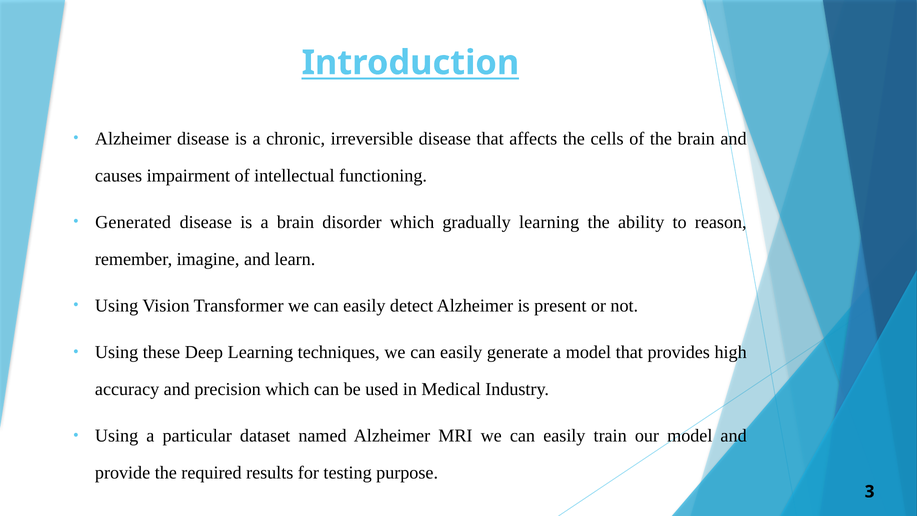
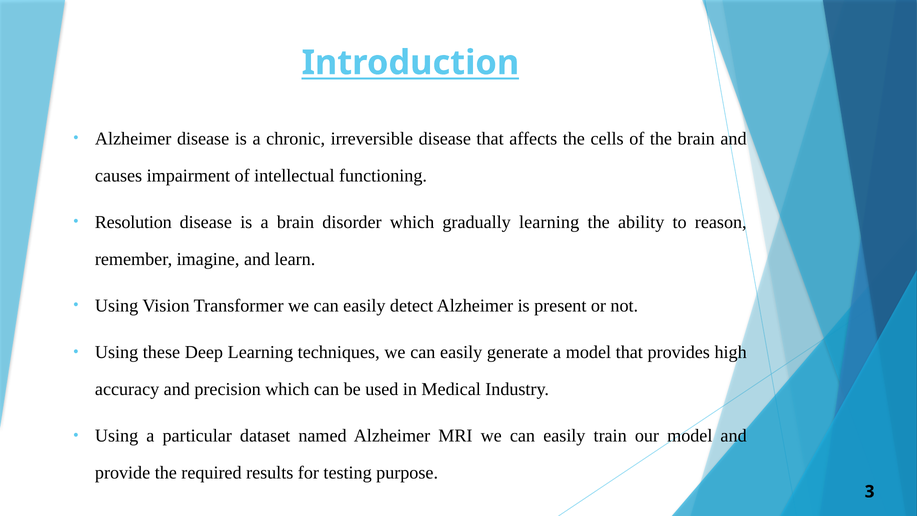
Generated: Generated -> Resolution (133, 222)
